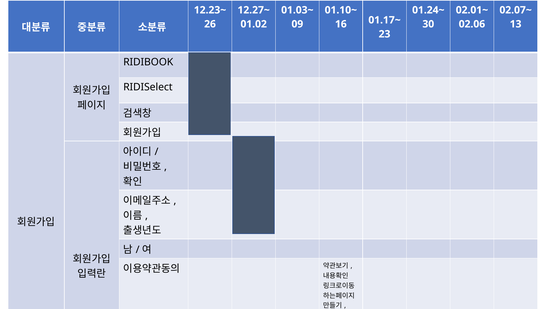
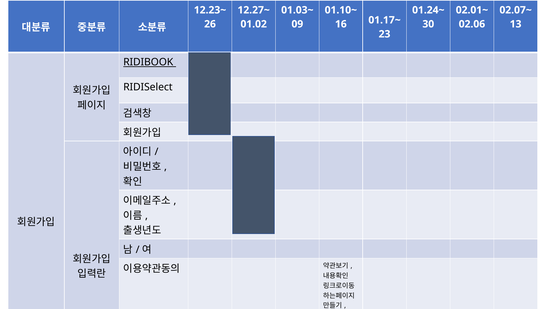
RIDIBOOK​ underline: none -> present (150, 62)
